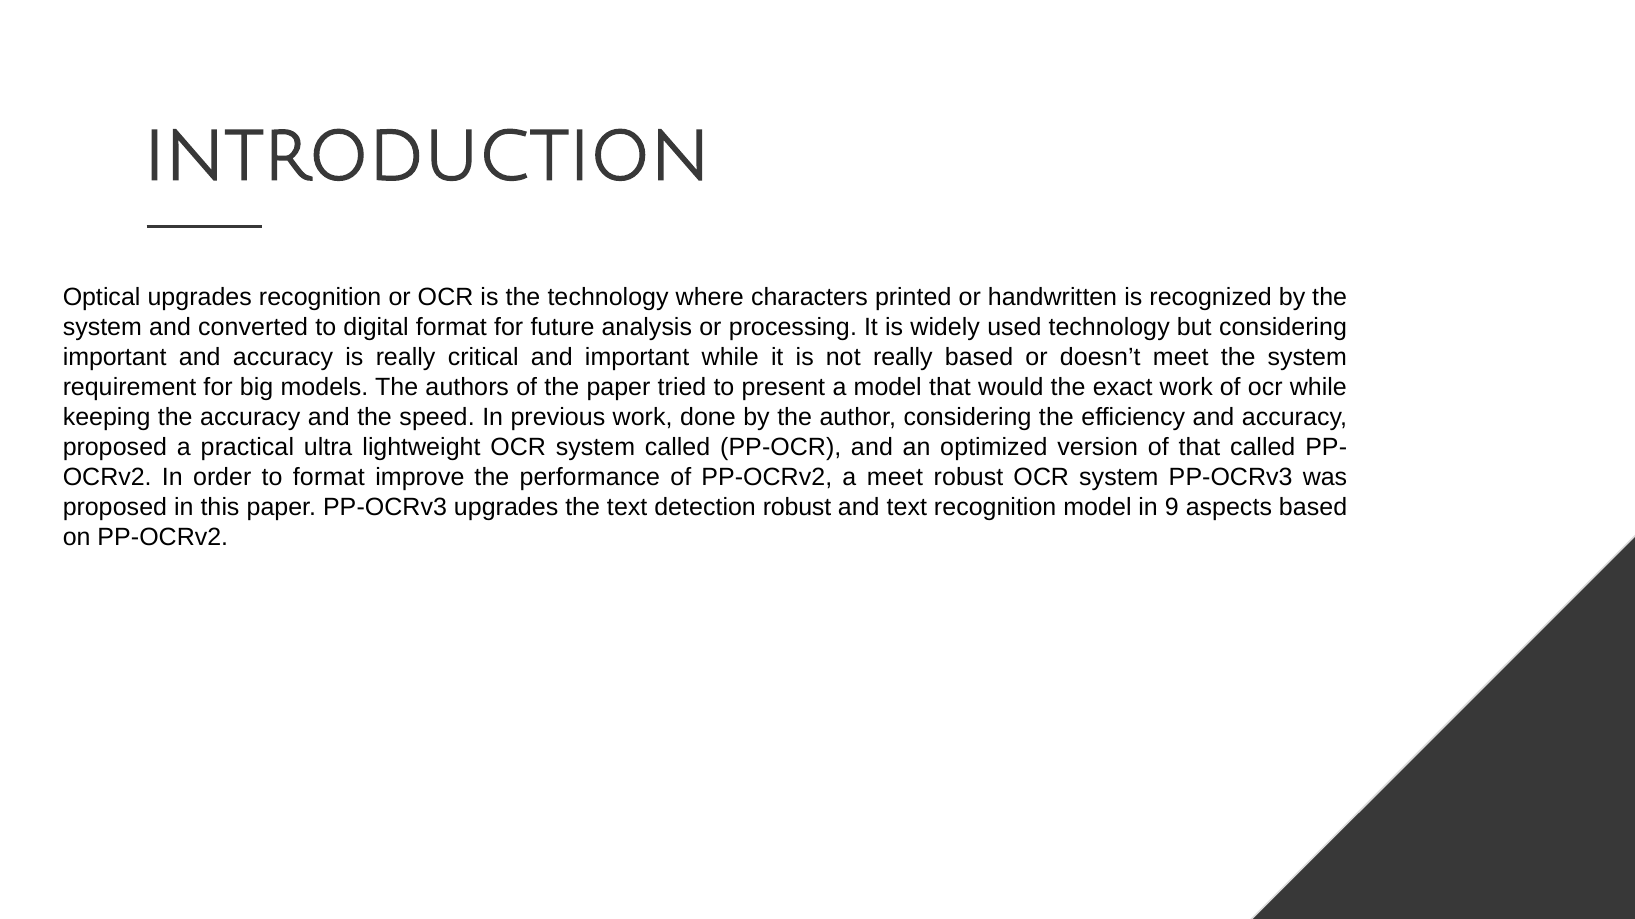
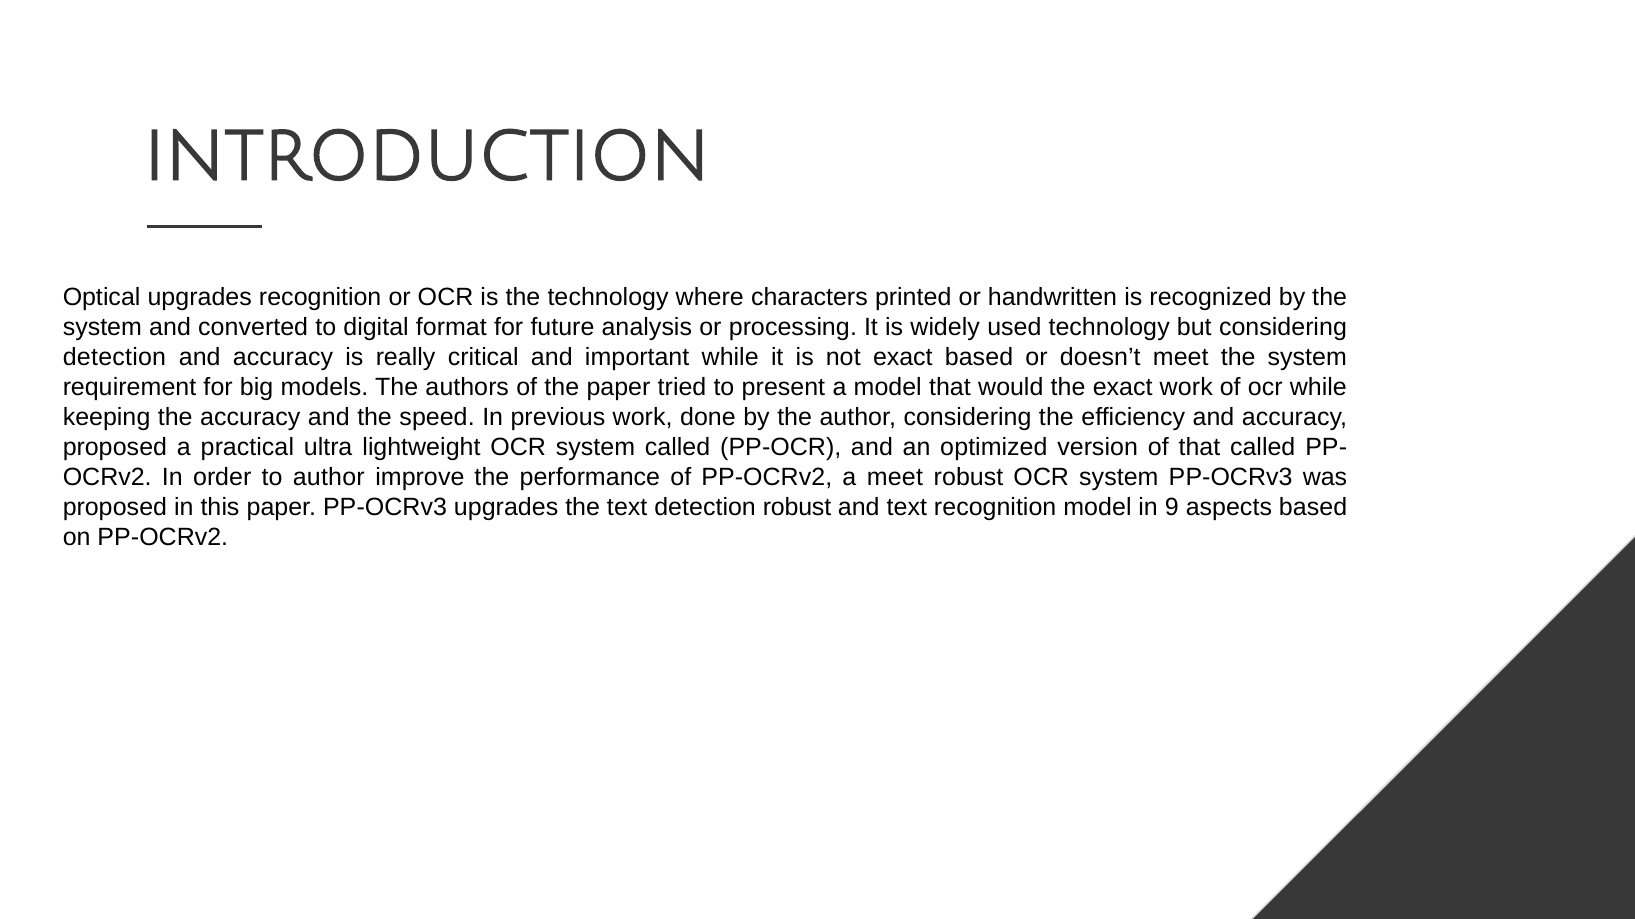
important: important -> detection (114, 357)
not really: really -> exact (903, 357)
to format: format -> author (329, 477)
